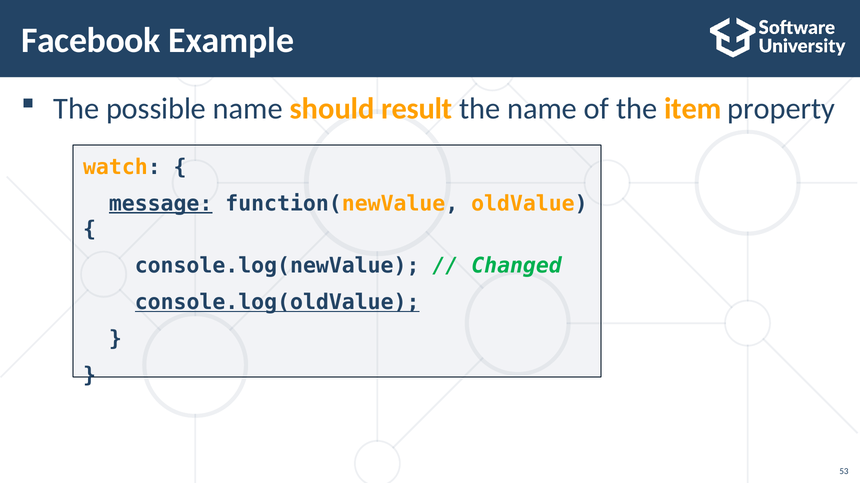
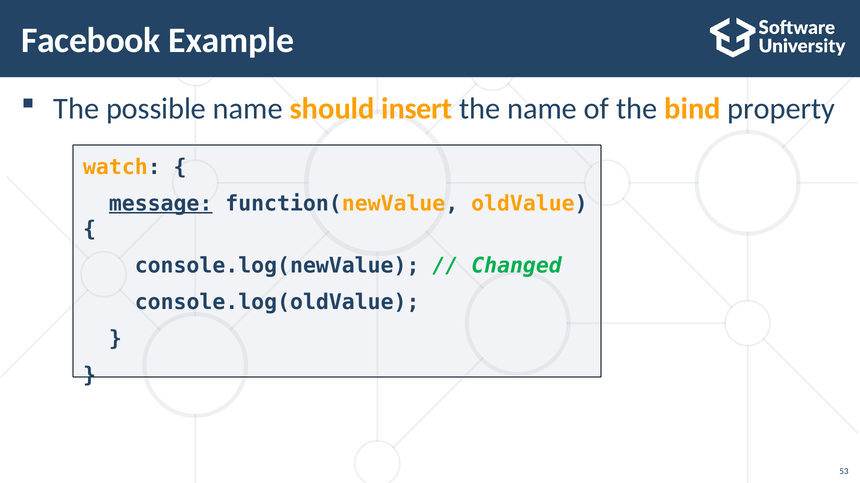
result: result -> insert (417, 109)
item: item -> bind (693, 109)
console.log(oldValue underline: present -> none (277, 303)
